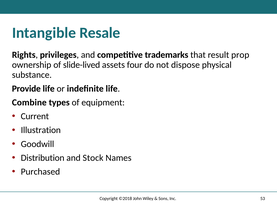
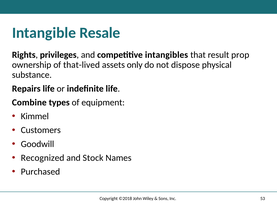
trademarks: trademarks -> intangibles (166, 55)
slide-lived: slide-lived -> that-lived (82, 65)
four: four -> only (135, 65)
Provide: Provide -> Repairs (26, 89)
Current: Current -> Kimmel (35, 116)
Illustration: Illustration -> Customers (41, 130)
Distribution: Distribution -> Recognized (43, 158)
